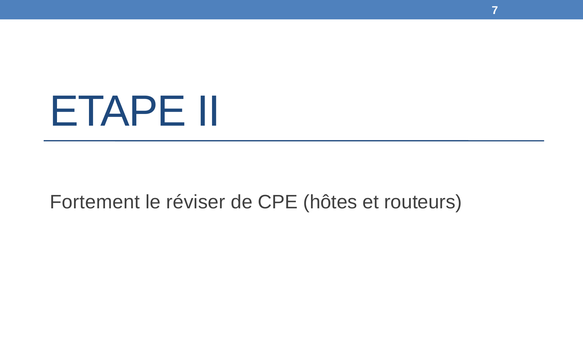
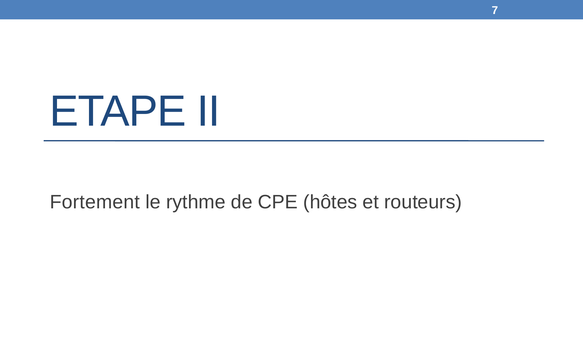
réviser: réviser -> rythme (196, 202)
